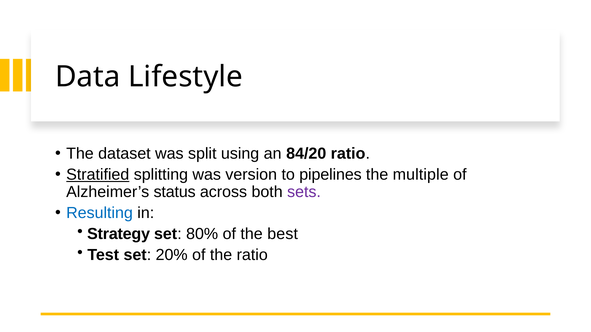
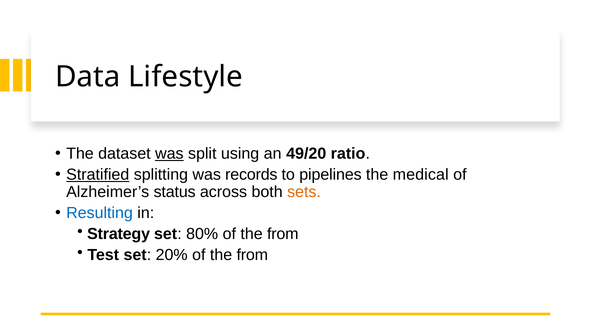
was underline: none -> present (169, 154)
84/20: 84/20 -> 49/20 (306, 154)
version: version -> records (251, 175)
multiple: multiple -> medical (421, 175)
sets colour: purple -> orange (304, 192)
80% of the best: best -> from (283, 234)
20% of the ratio: ratio -> from (252, 255)
